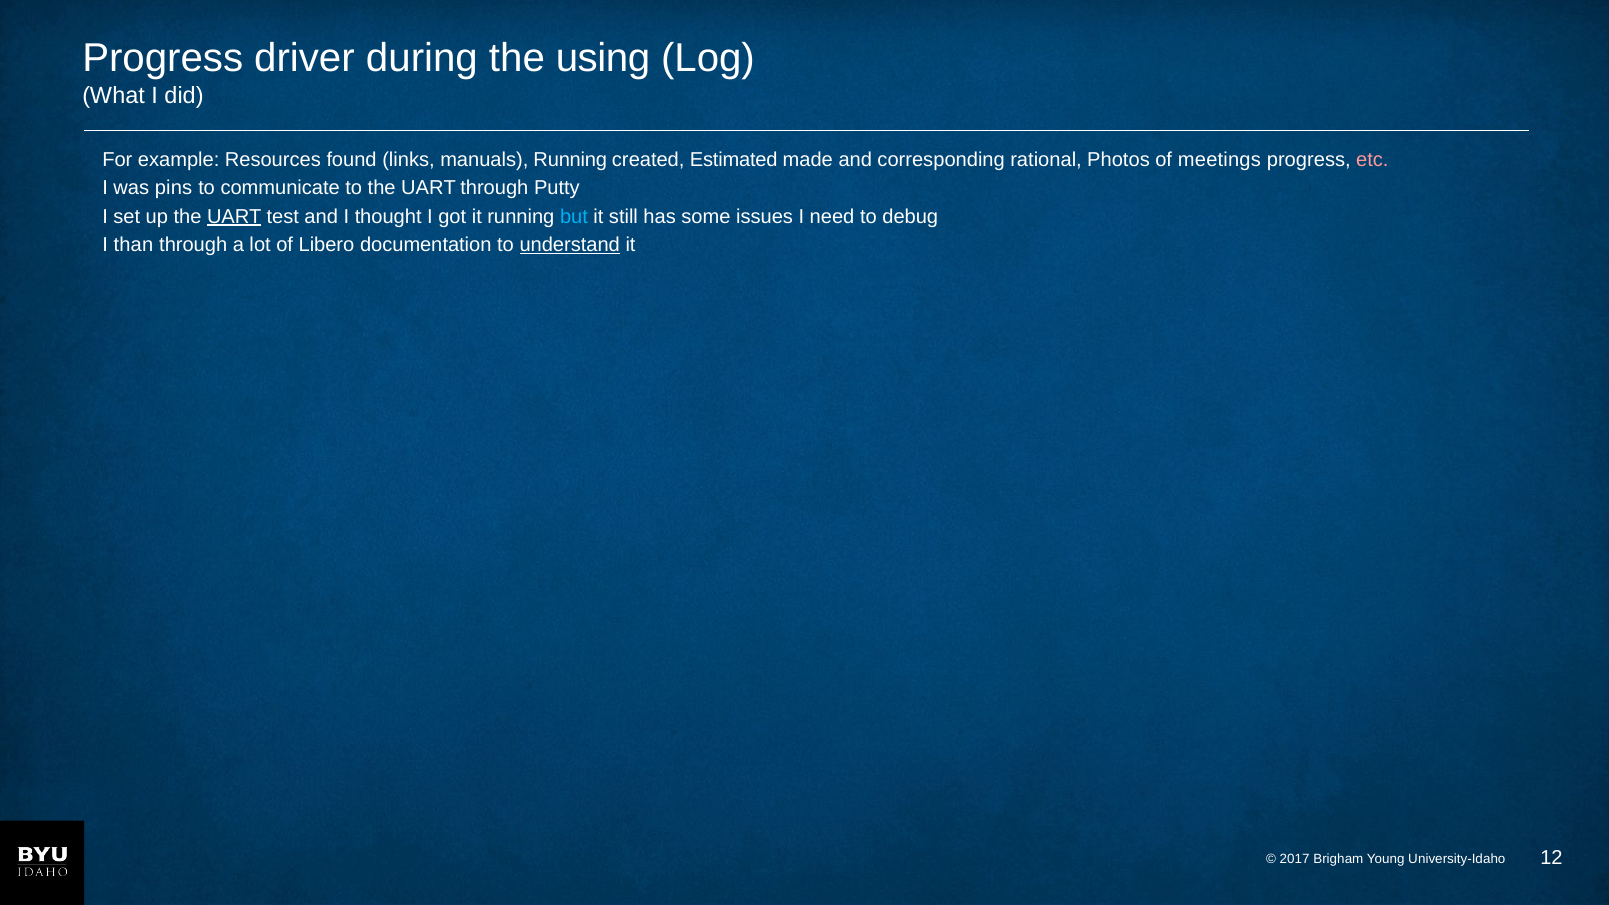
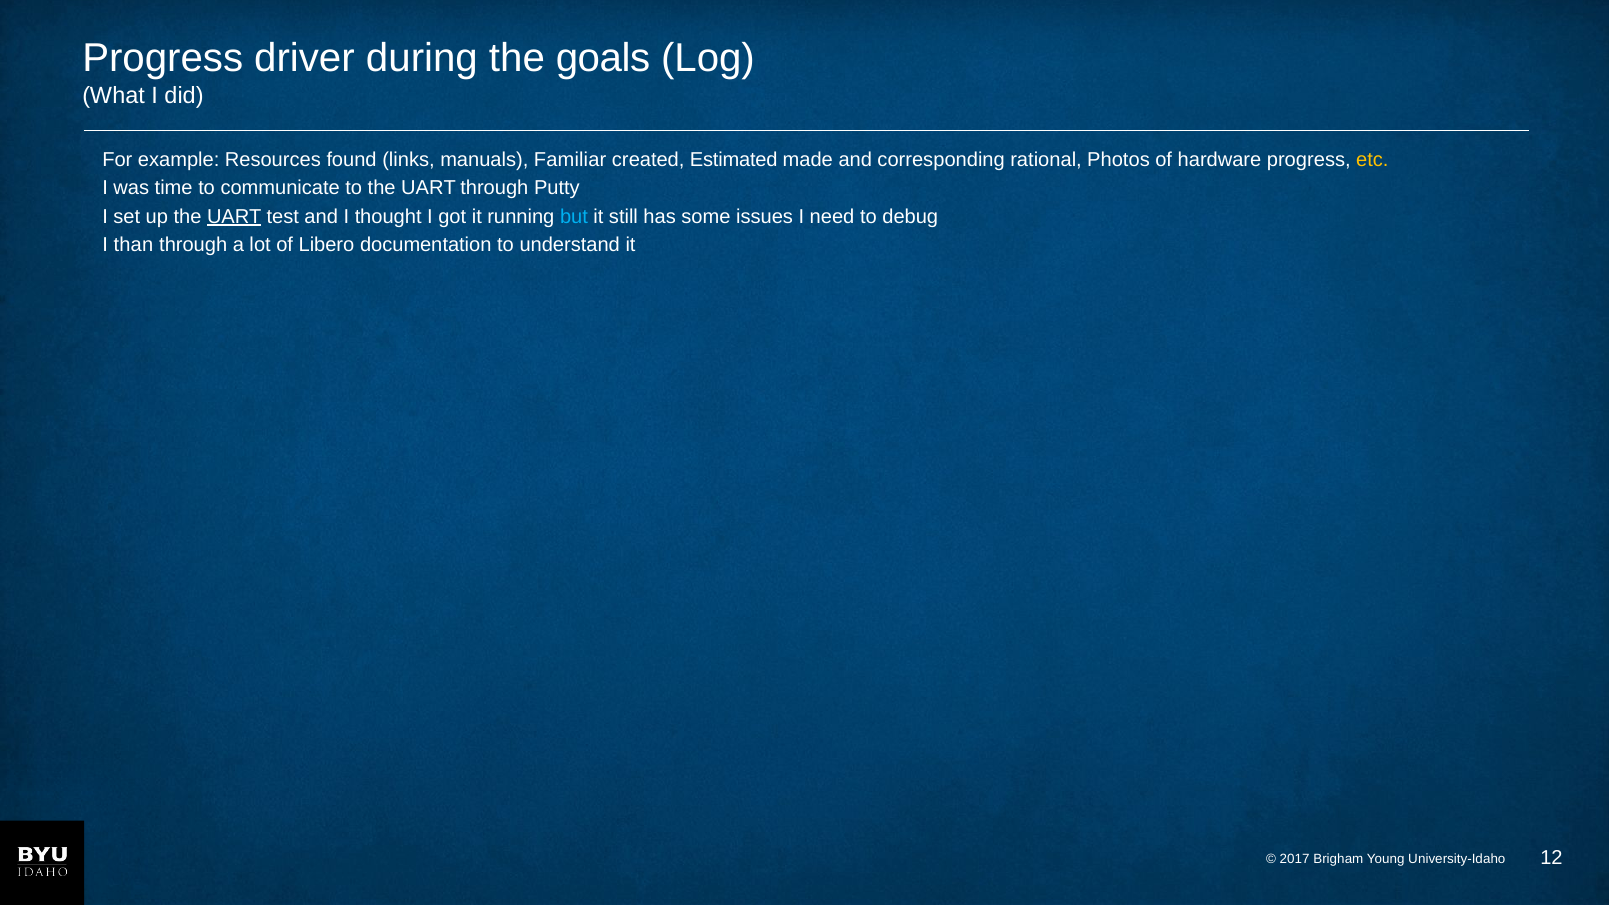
using: using -> goals (603, 59)
manuals Running: Running -> Familiar (570, 160)
meetings: meetings -> hardware (1220, 160)
etc colour: pink -> yellow (1372, 160)
pins: pins -> time (174, 188)
understand underline: present -> none (570, 245)
